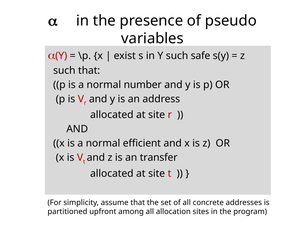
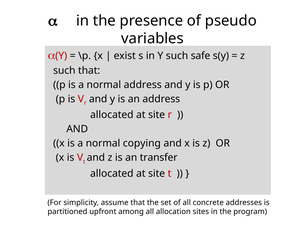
normal number: number -> address (143, 85)
efficient: efficient -> copying (142, 143)
